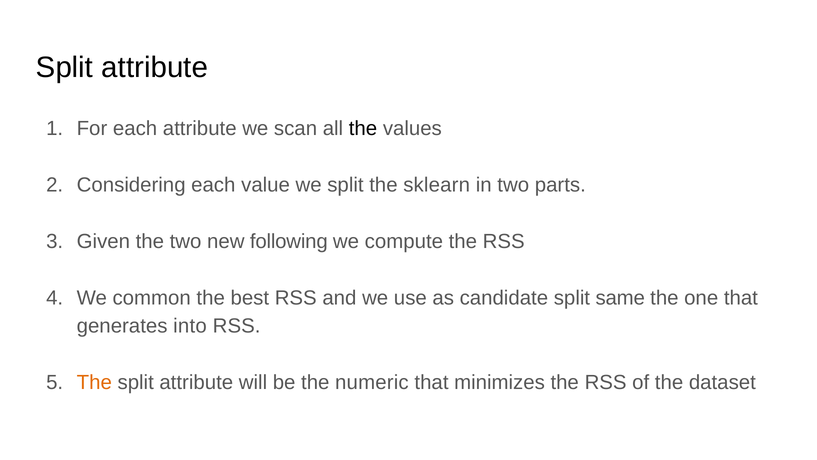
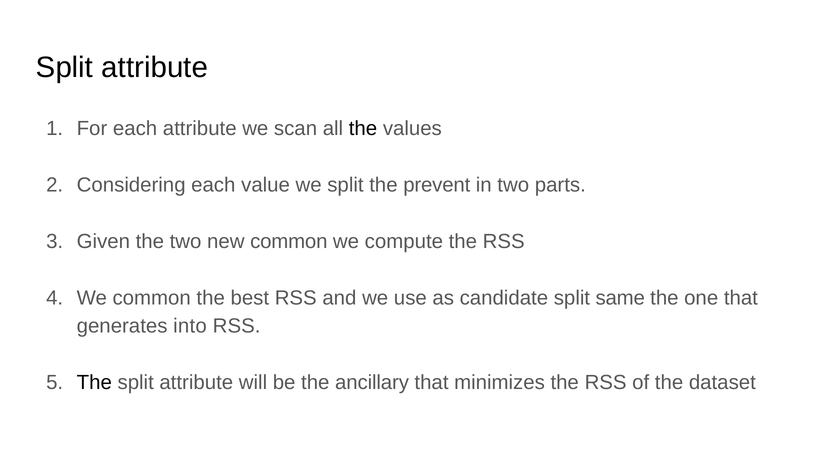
sklearn: sklearn -> prevent (437, 185)
new following: following -> common (289, 241)
The colour: orange -> black (94, 382)
numeric: numeric -> ancillary (372, 382)
